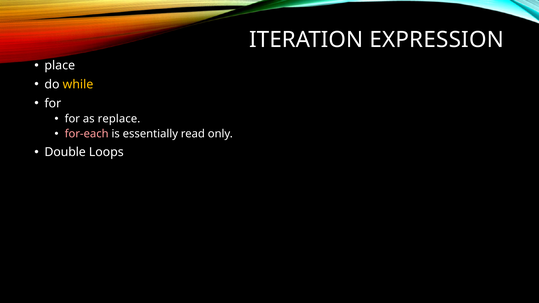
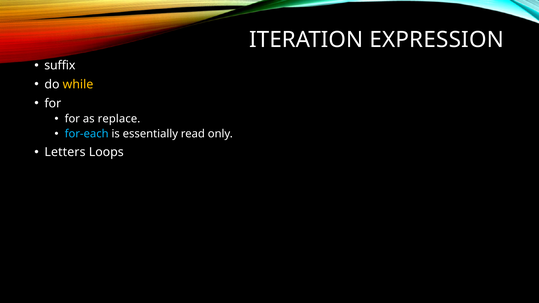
place: place -> suffix (60, 65)
for-each colour: pink -> light blue (87, 134)
Double: Double -> Letters (65, 152)
